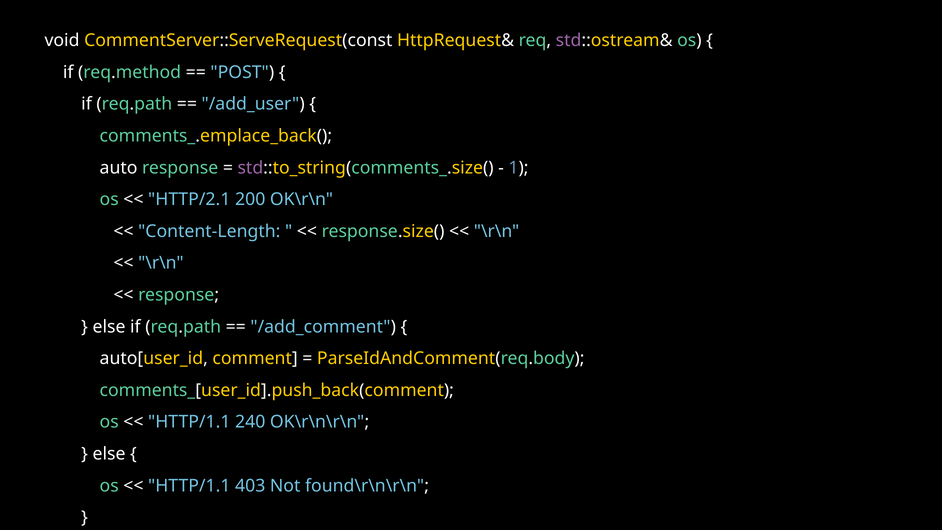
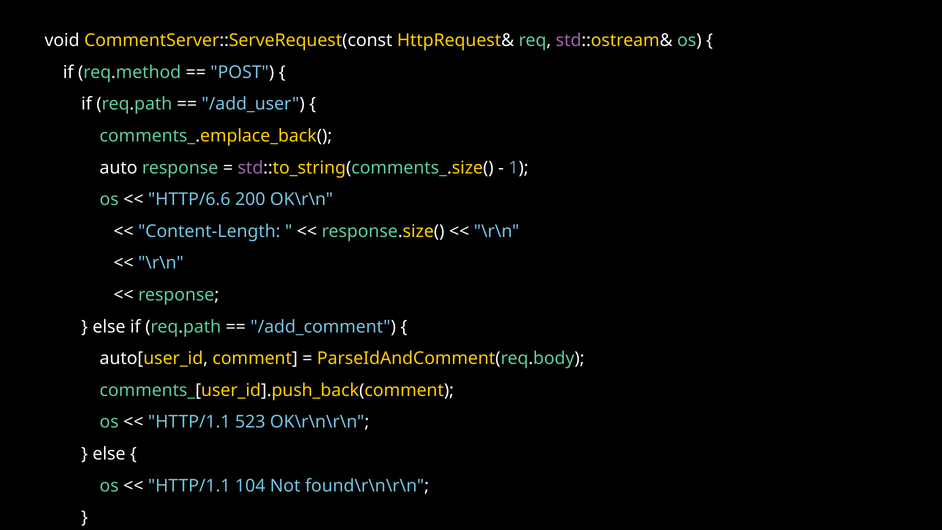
HTTP/2.1: HTTP/2.1 -> HTTP/6.6 (189, 199)
240: 240 -> 523 (250, 422)
403: 403 -> 104 (250, 486)
